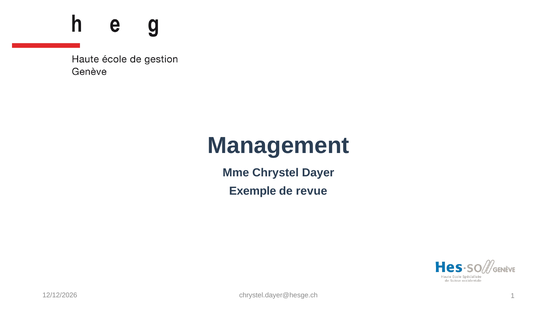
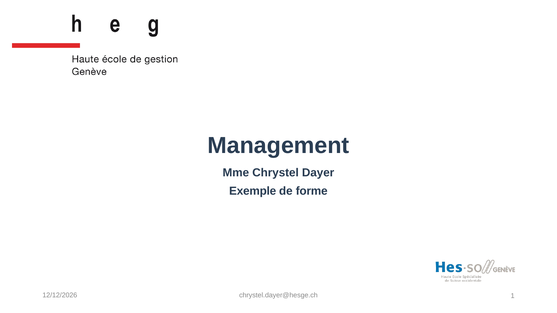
revue: revue -> forme (312, 191)
